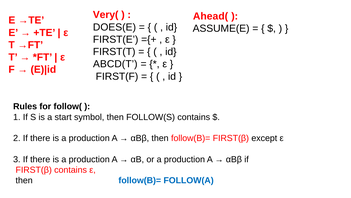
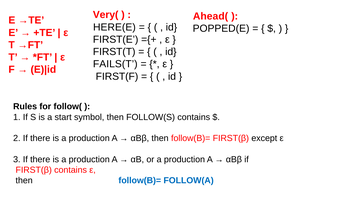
DOES(E: DOES(E -> HERE(E (114, 27)
ASSUME(E: ASSUME(E -> POPPED(E (221, 29)
ABCD(T: ABCD(T -> FAILS(T (115, 64)
